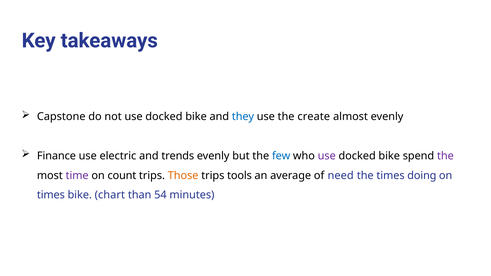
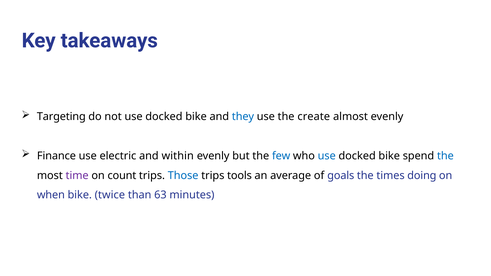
Capstone: Capstone -> Targeting (61, 117)
trends: trends -> within (178, 156)
use colour: purple -> blue (327, 156)
the colour: purple -> blue (445, 156)
Those colour: orange -> blue (183, 176)
need: need -> goals (341, 176)
times: times -> when (51, 195)
chart: chart -> twice (110, 195)
54: 54 -> 63 (160, 195)
